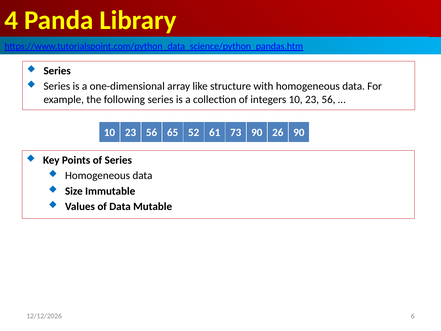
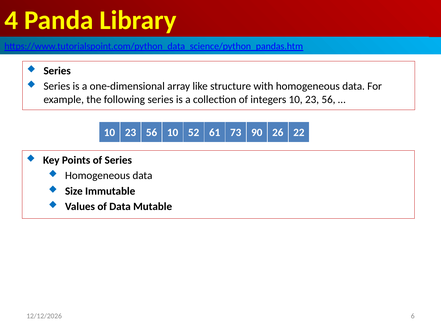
56 65: 65 -> 10 (173, 132)
26 90: 90 -> 22 (299, 132)
